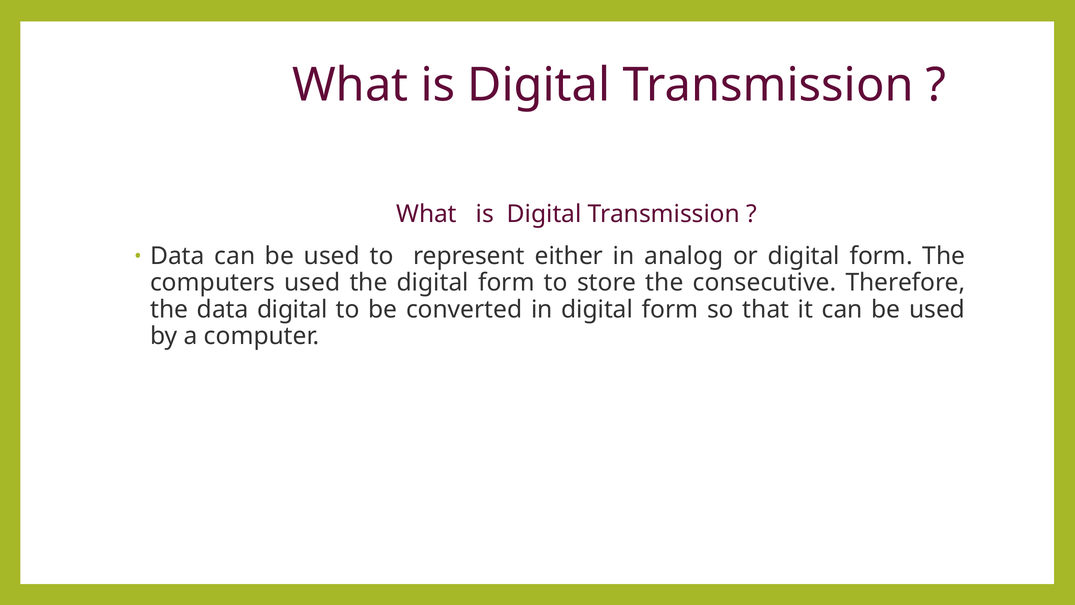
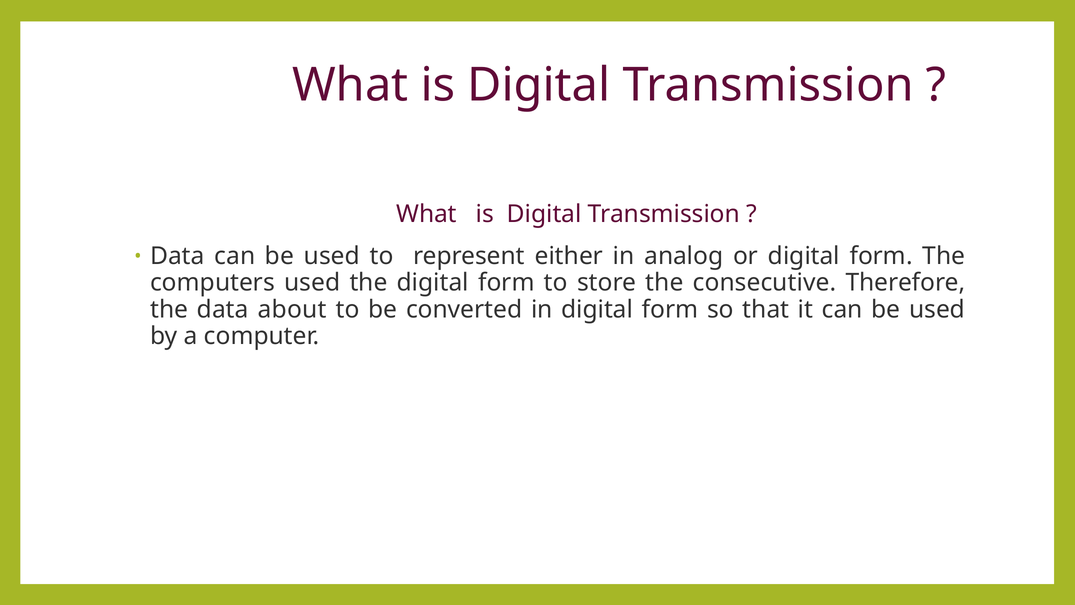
data digital: digital -> about (292, 309)
